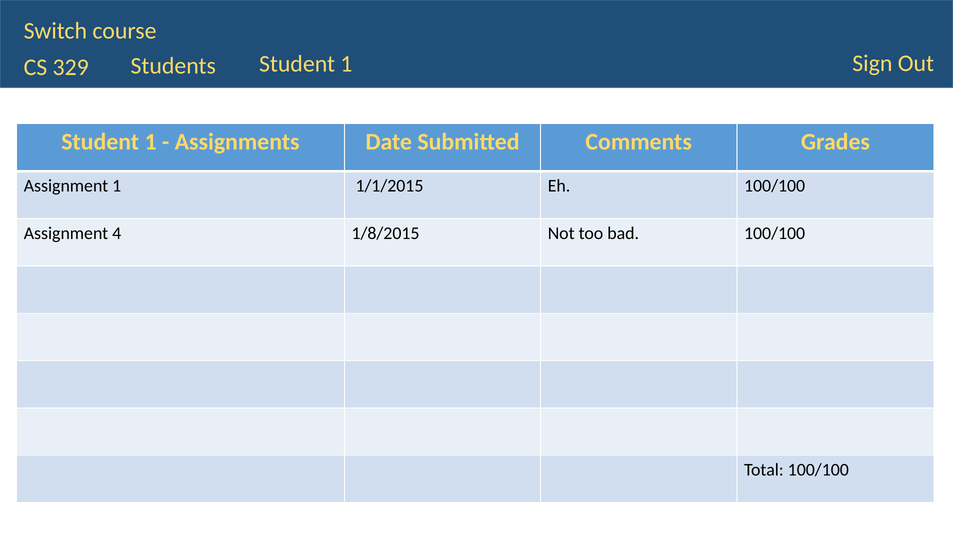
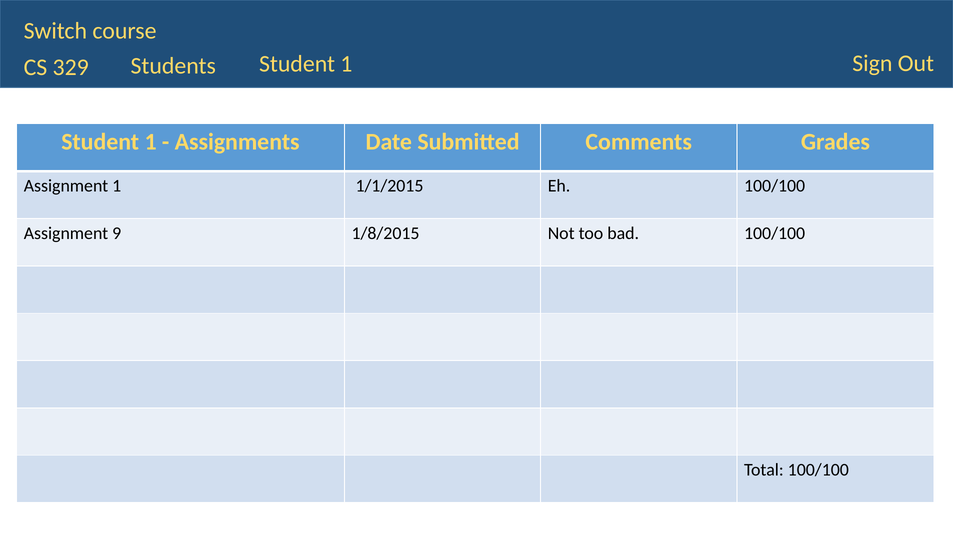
4: 4 -> 9 (117, 233)
